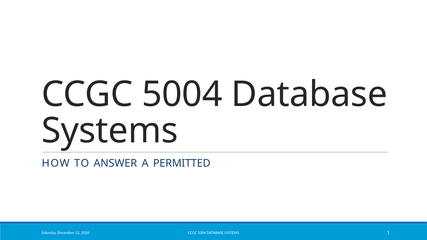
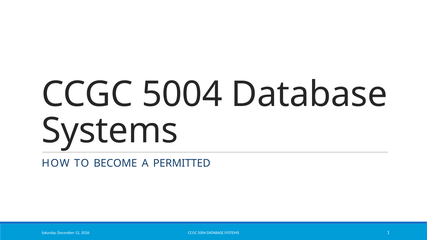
ANSWER: ANSWER -> BECOME (115, 163)
